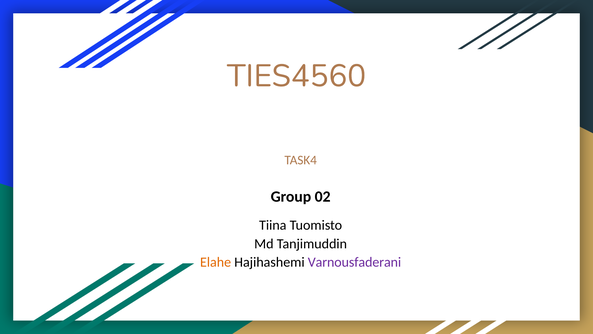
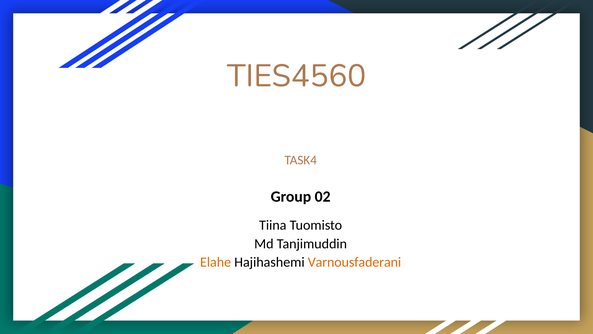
Varnousfaderani colour: purple -> orange (354, 262)
